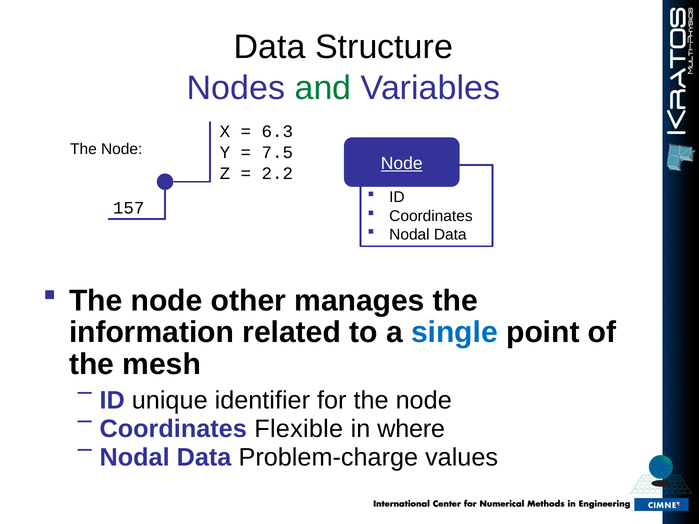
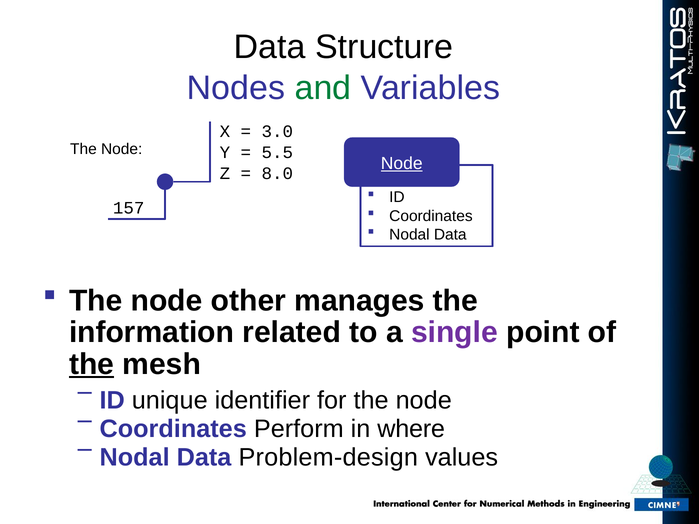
6.3: 6.3 -> 3.0 (277, 132)
7.5: 7.5 -> 5.5 (277, 152)
2.2: 2.2 -> 8.0 (277, 173)
single colour: blue -> purple (454, 333)
the underline: none -> present (92, 364)
Flexible: Flexible -> Perform (299, 429)
Problem-charge: Problem-charge -> Problem-design (328, 458)
